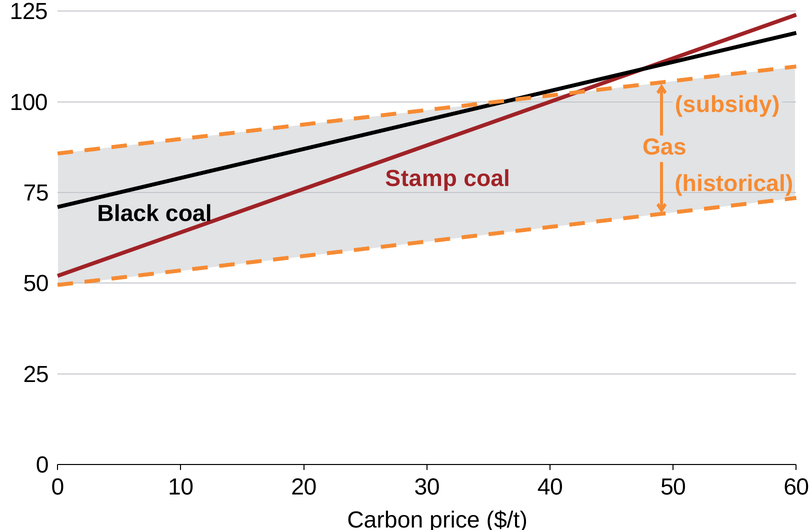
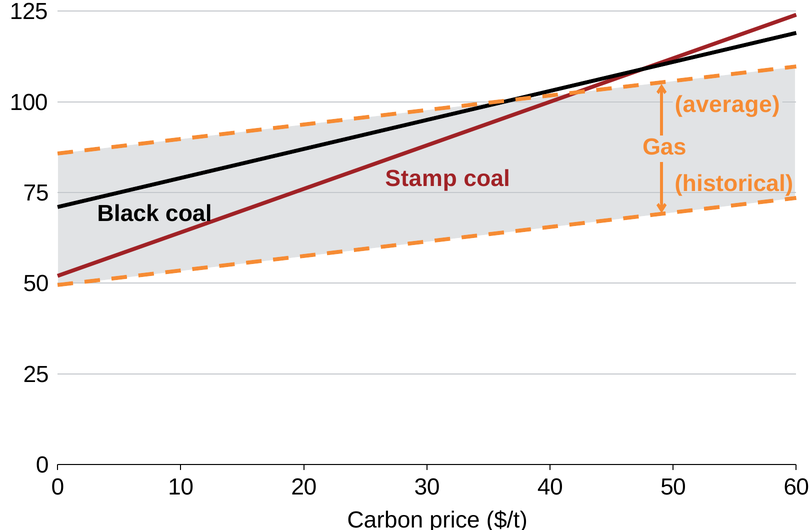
subsidy: subsidy -> average (727, 105)
